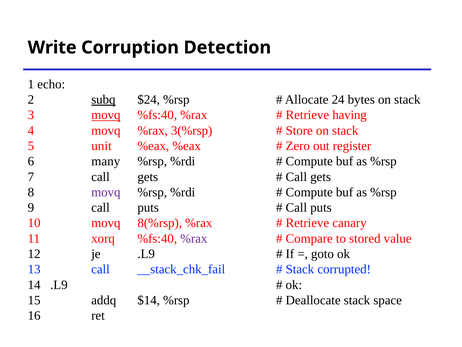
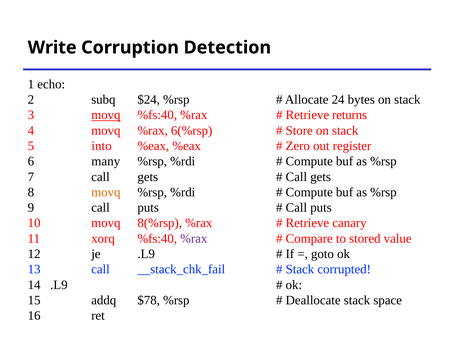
subq underline: present -> none (103, 99)
having: having -> returns (350, 115)
3(%rsp: 3(%rsp -> 6(%rsp (192, 130)
unit: unit -> into (102, 146)
movq colour: purple -> orange (106, 192)
$14: $14 -> $78 (149, 300)
